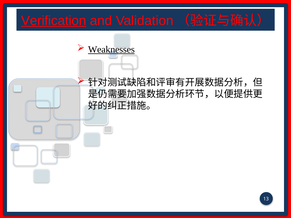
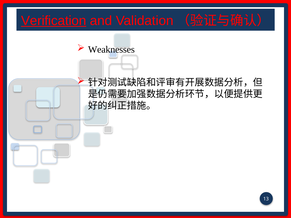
Weaknesses underline: present -> none (111, 50)
